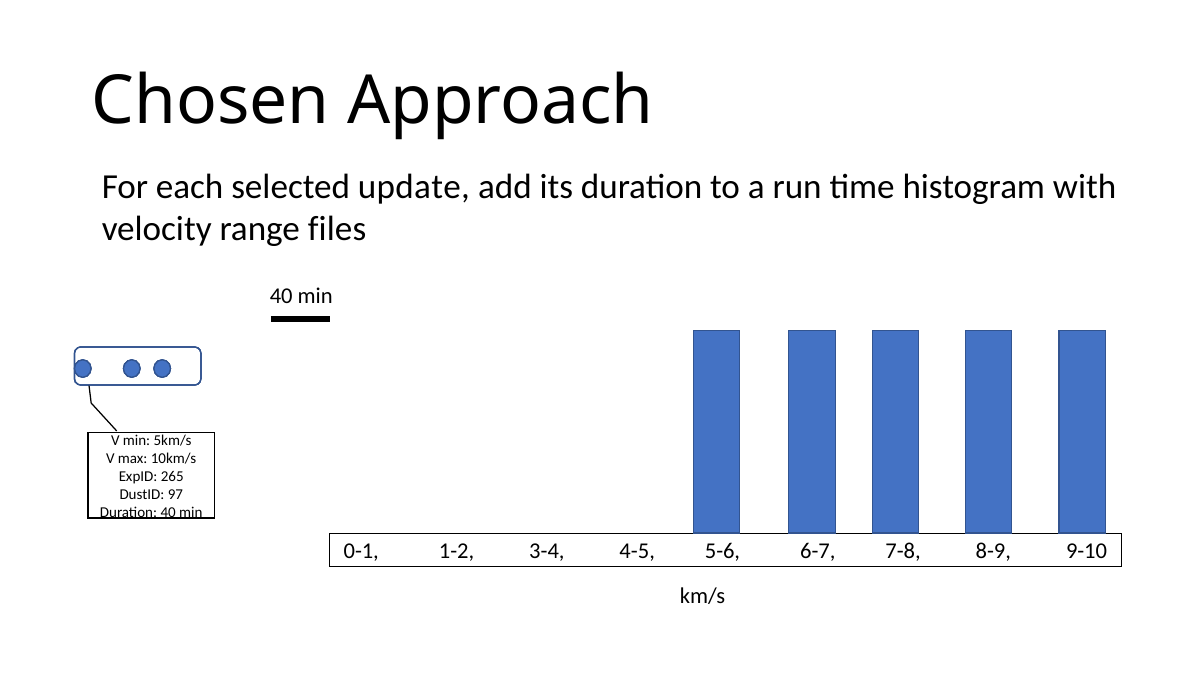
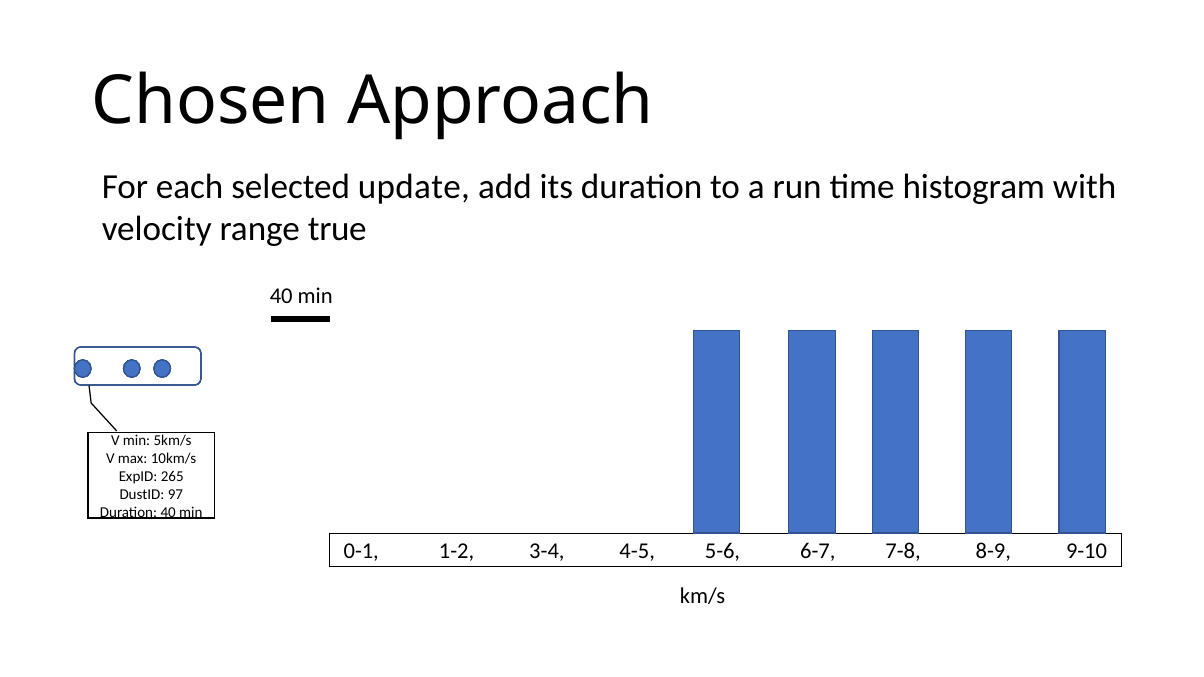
files: files -> true (337, 229)
